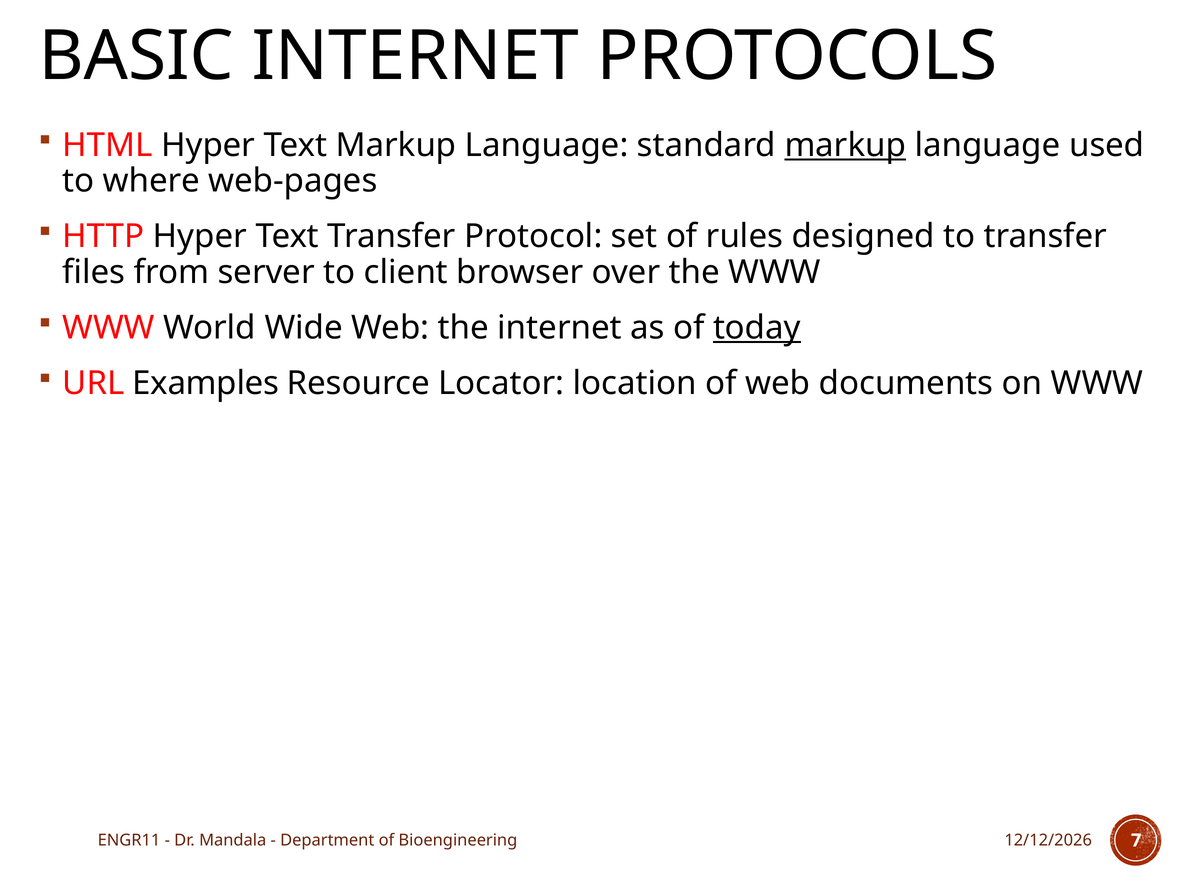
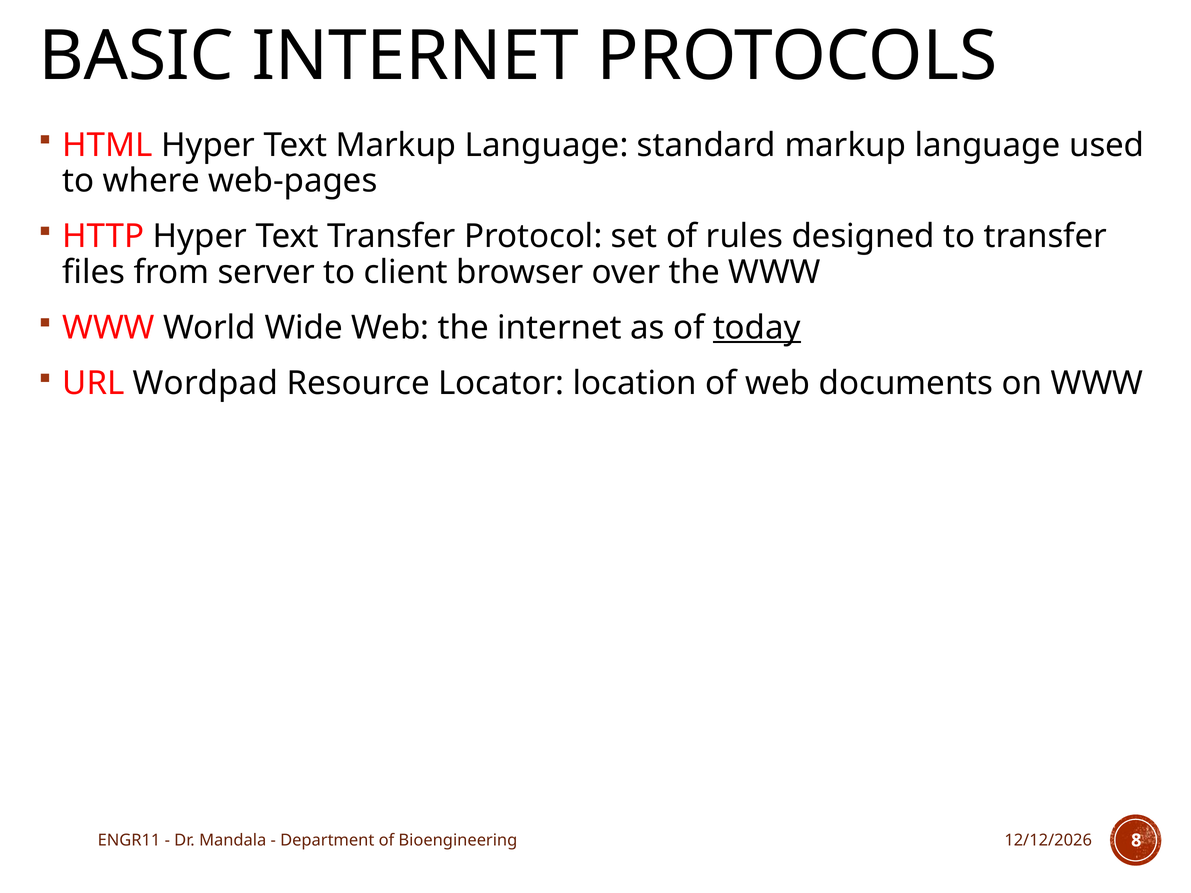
markup underline: present -> none (845, 145)
Examples: Examples -> Wordpad (205, 384)
7: 7 -> 8 (1136, 841)
